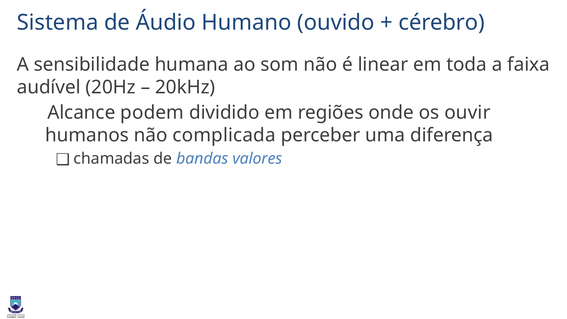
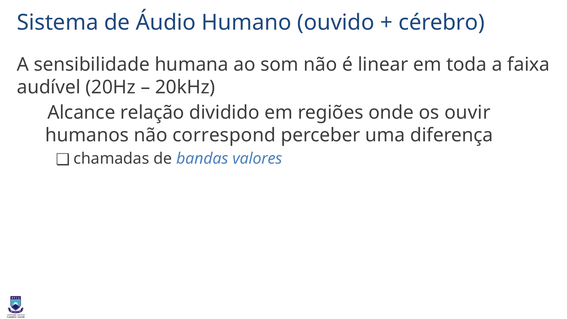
podem: podem -> relação (152, 113)
complicada: complicada -> correspond (224, 135)
